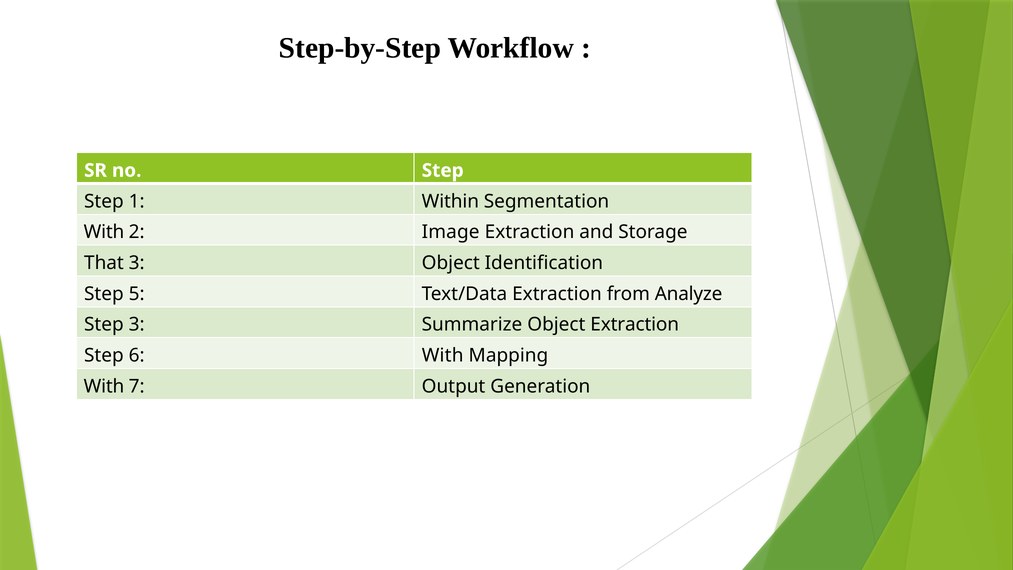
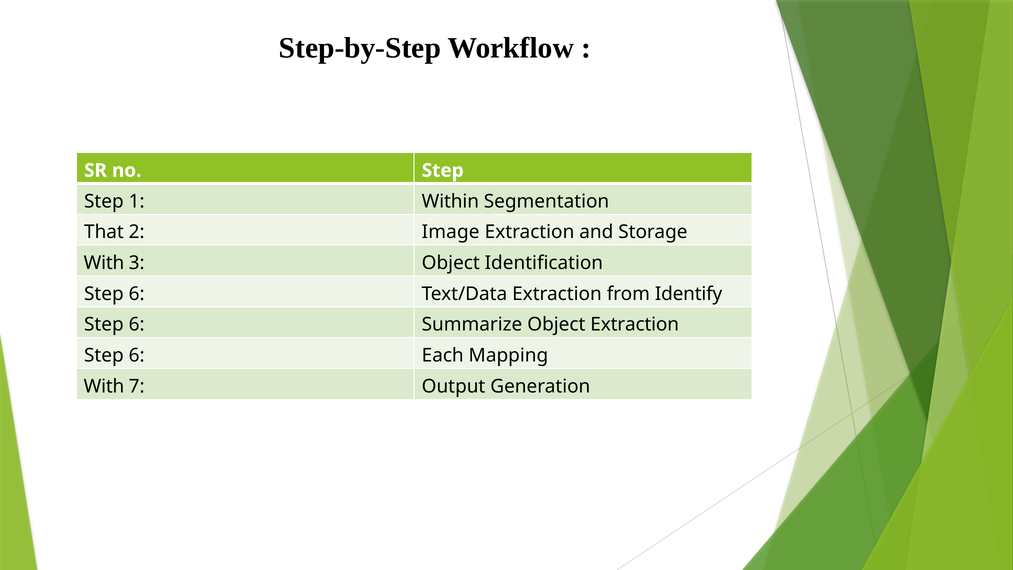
With: With -> That (104, 232)
That: That -> With (104, 263)
5: 5 -> 6 (137, 294)
Analyze: Analyze -> Identify (689, 294)
3: 3 -> 6 (137, 324)
6 With: With -> Each (443, 355)
